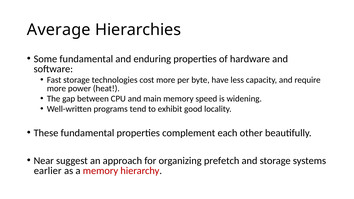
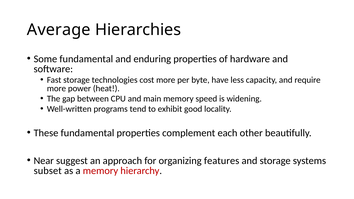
prefetch: prefetch -> features (222, 161)
earlier: earlier -> subset (48, 171)
